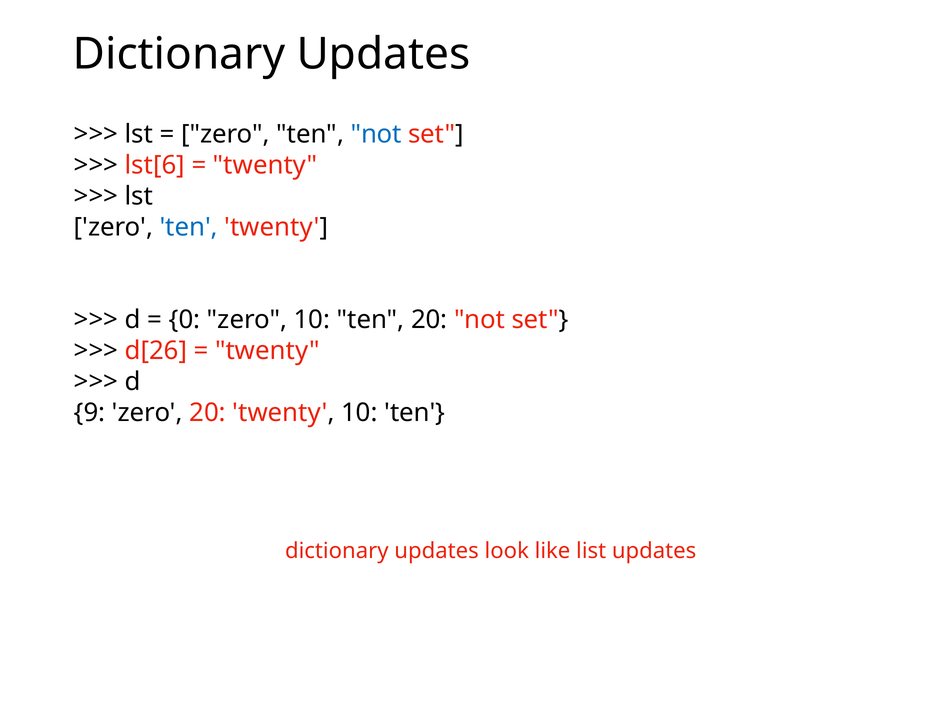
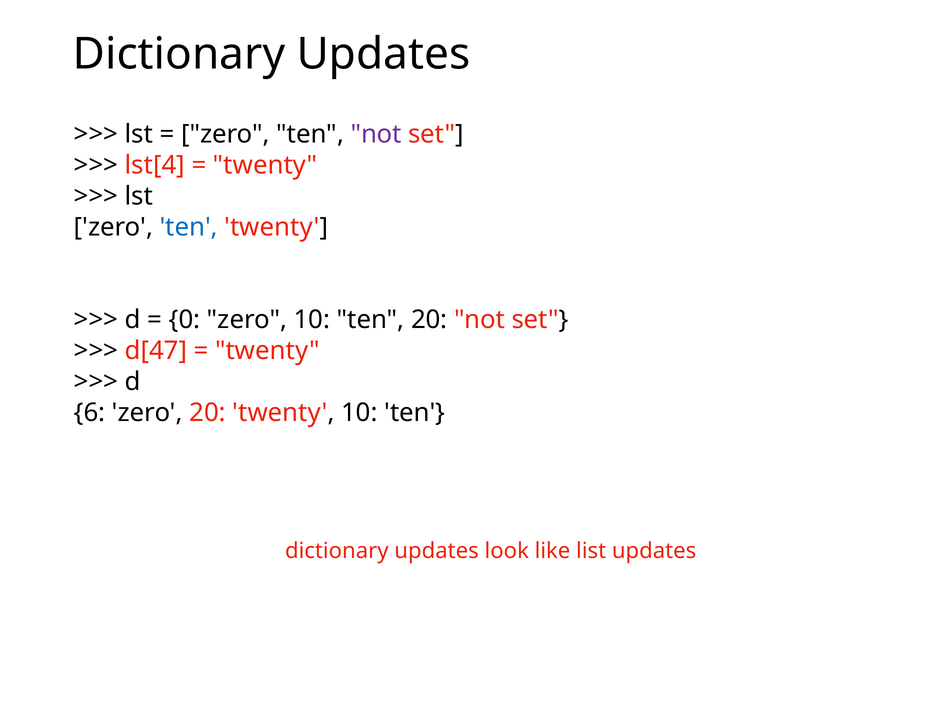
not colour: blue -> purple (376, 134)
lst[6: lst[6 -> lst[4 (155, 165)
d[26: d[26 -> d[47 (156, 351)
9: 9 -> 6 (90, 413)
